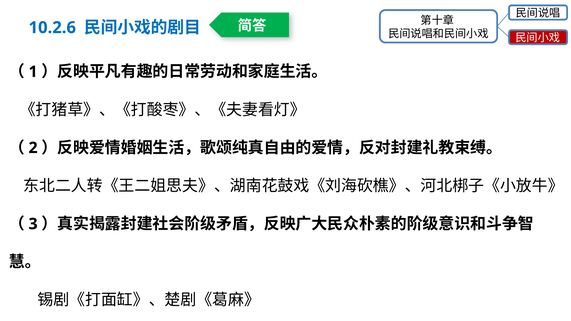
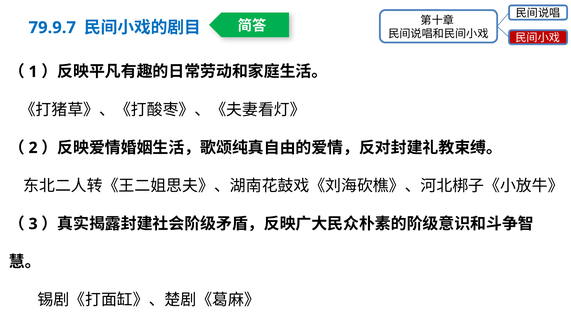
10.2.6: 10.2.6 -> 79.9.7 (52, 28)
